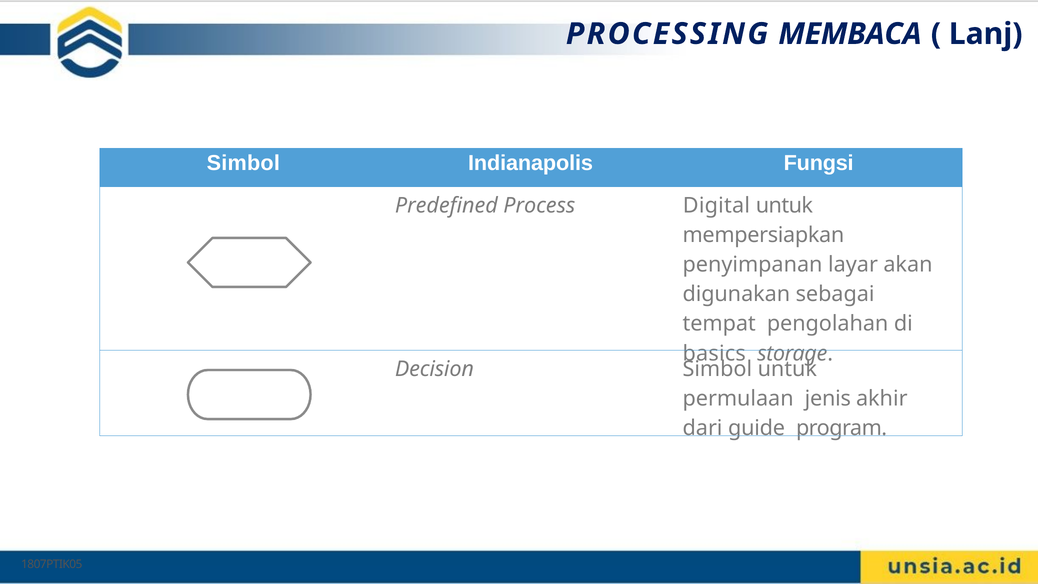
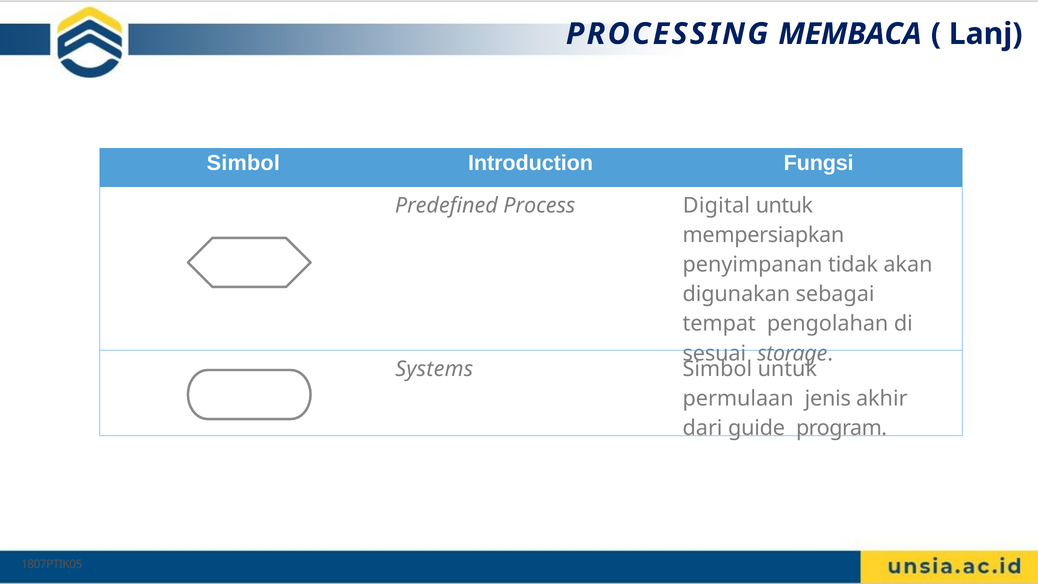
Indianapolis: Indianapolis -> Introduction (531, 163)
layar: layar -> tidak (853, 265)
basics: basics -> sesuai (714, 353)
Decision: Decision -> Systems (434, 369)
